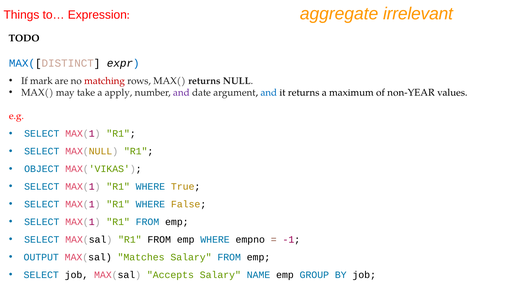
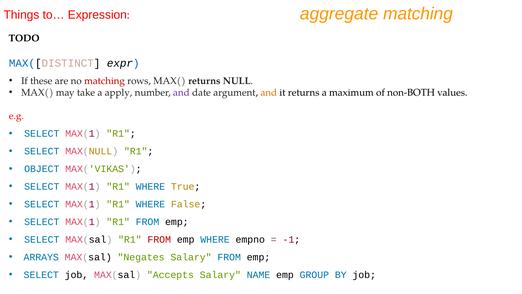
aggregate irrelevant: irrelevant -> matching (418, 14)
mark: mark -> these (41, 81)
and colour: blue -> orange (269, 92)
non-YEAR: non-YEAR -> non-BOTH (411, 92)
FROM colour: black -> red (159, 239)
OUTPUT: OUTPUT -> ARRAYS (41, 257)
Matches: Matches -> Negates (141, 257)
